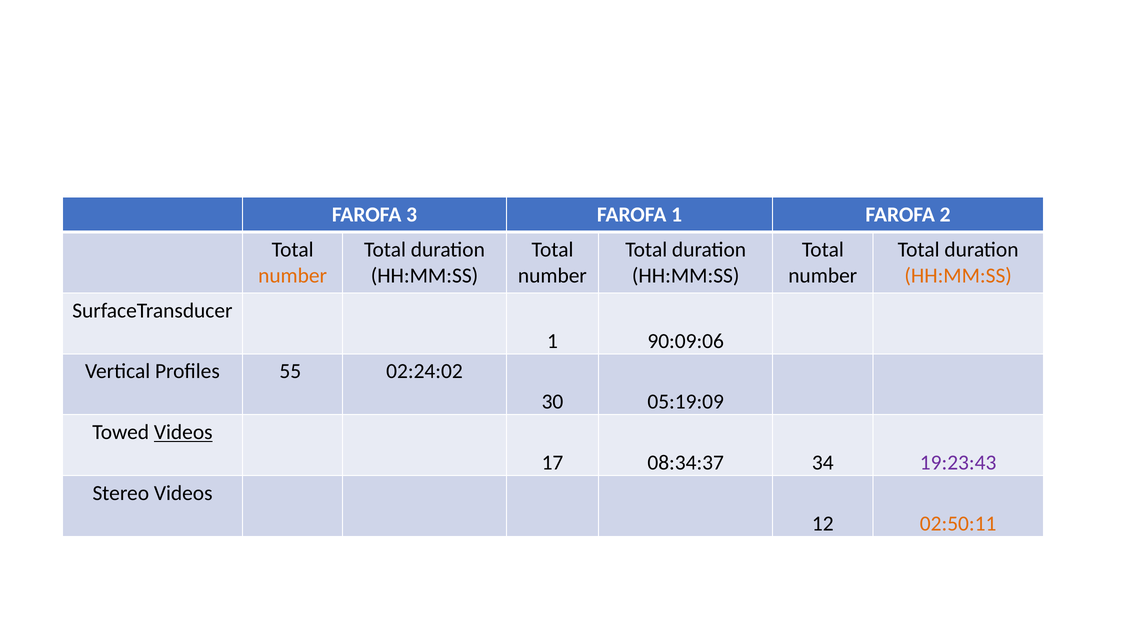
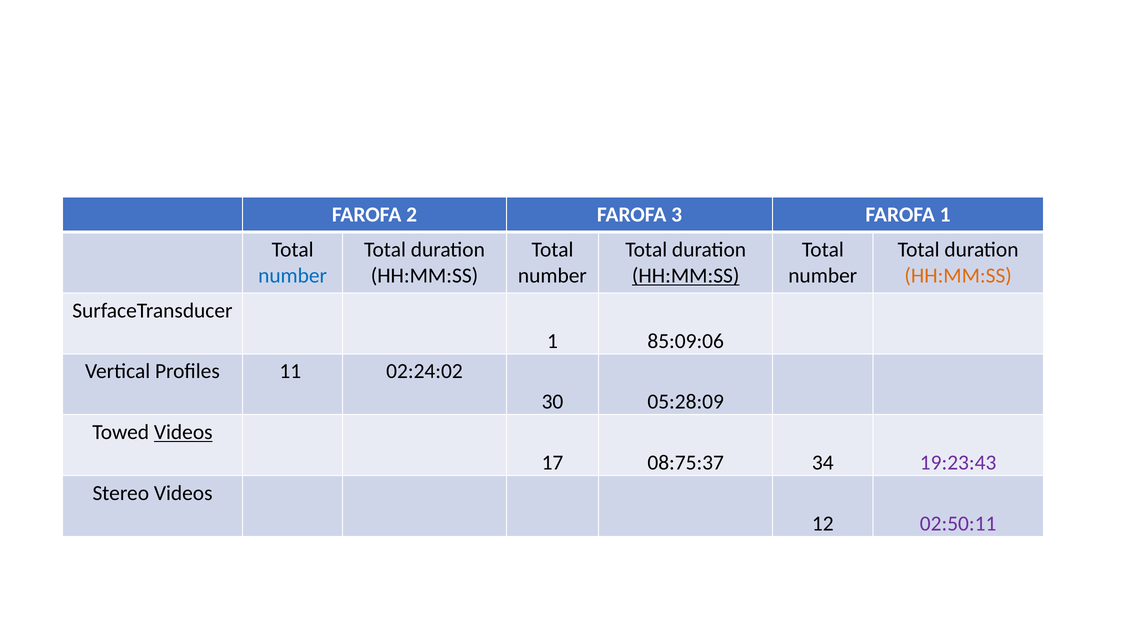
3: 3 -> 2 (412, 215)
FAROFA 1: 1 -> 3 (677, 215)
FAROFA 2: 2 -> 1 (945, 215)
number colour: orange -> blue (293, 276)
HH:MM:SS underline: none -> present (686, 276)
90:09:06: 90:09:06 -> 85:09:06 (686, 341)
55: 55 -> 11 (290, 371)
05:19:09: 05:19:09 -> 05:28:09 (686, 402)
08:34:37: 08:34:37 -> 08:75:37 (686, 463)
02:50:11 colour: orange -> purple (958, 524)
